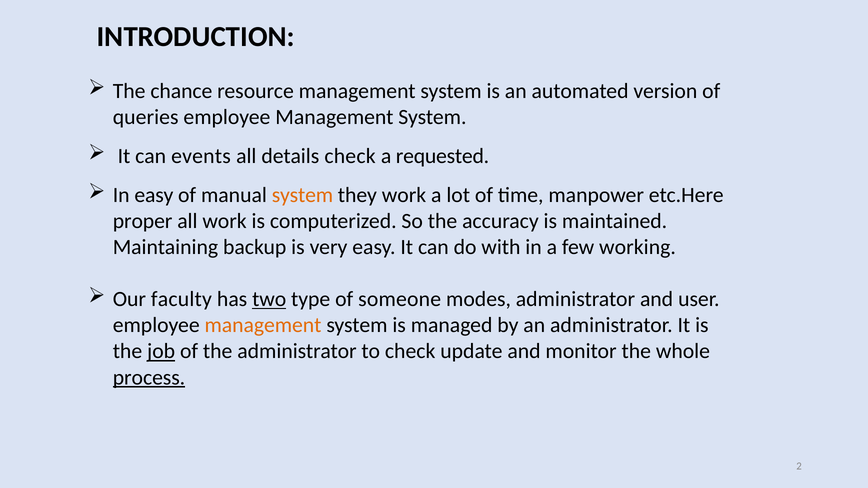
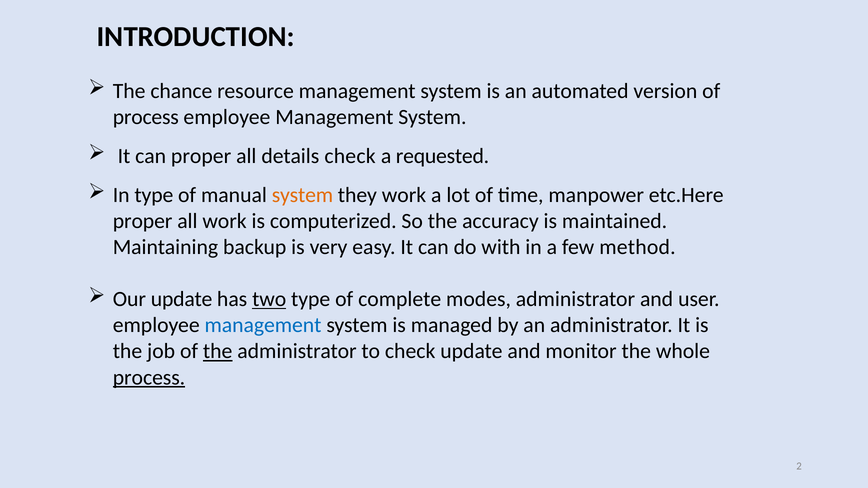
queries: queries -> process (146, 117)
can events: events -> proper (201, 156)
In easy: easy -> type (154, 195)
working: working -> method (637, 247)
Our faculty: faculty -> update (182, 299)
someone: someone -> complete (400, 299)
management colour: orange -> blue (263, 325)
job underline: present -> none (161, 351)
the underline: none -> present (218, 351)
